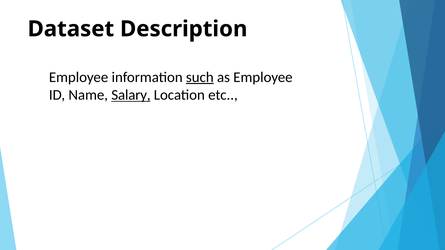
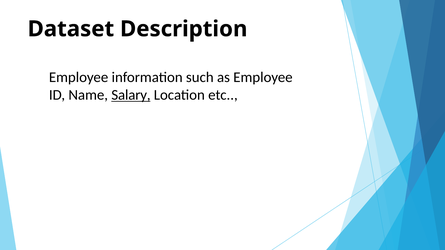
such underline: present -> none (200, 77)
